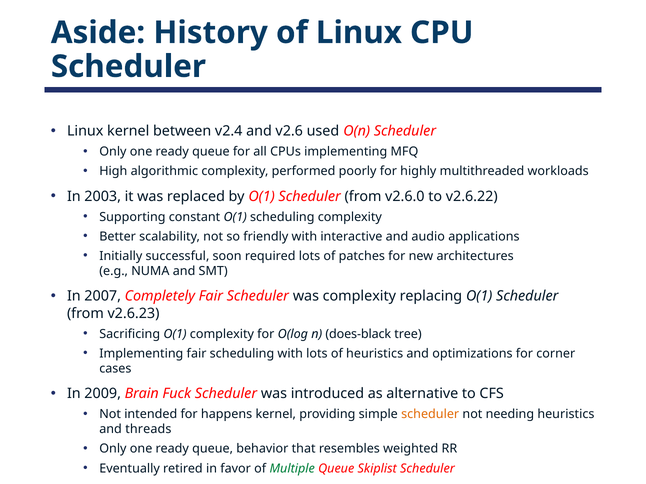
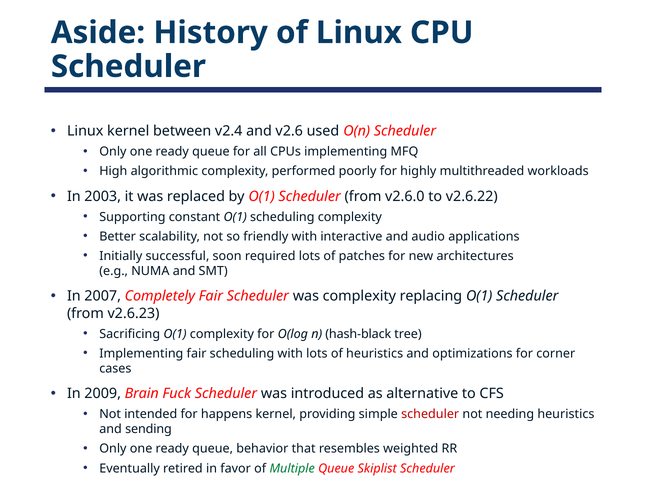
does-black: does-black -> hash-black (358, 334)
scheduler colour: orange -> red (430, 415)
threads: threads -> sending (148, 430)
